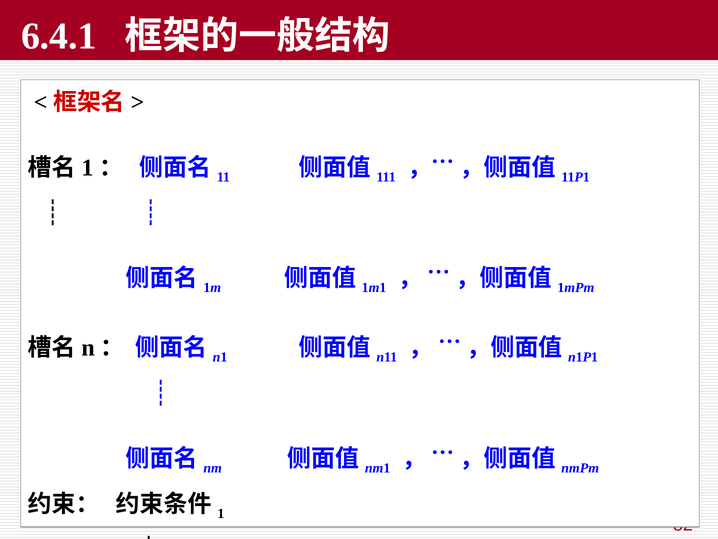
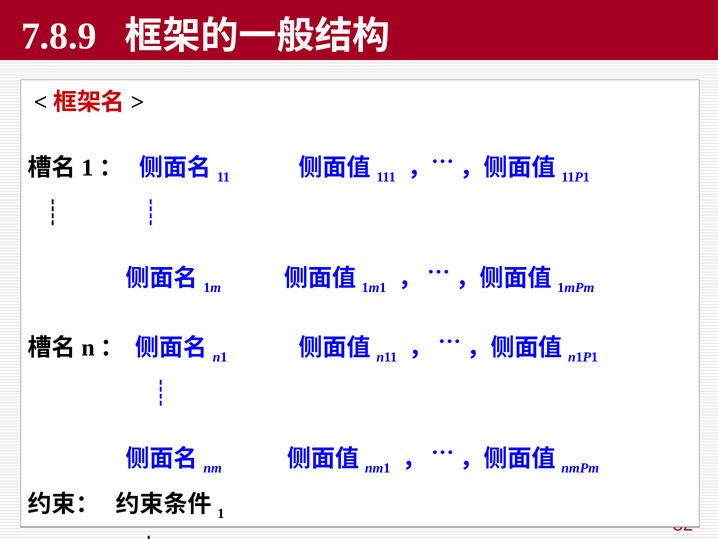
6.4.1: 6.4.1 -> 7.8.9 (59, 36)
